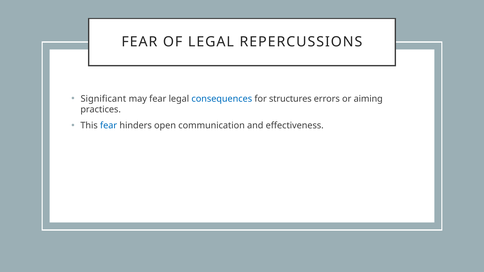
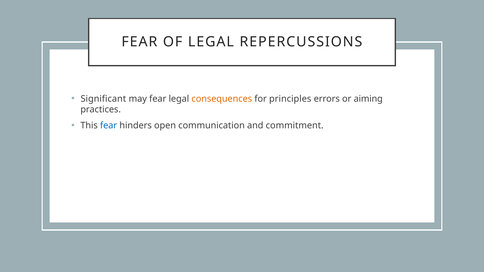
consequences colour: blue -> orange (222, 99)
structures: structures -> principles (290, 99)
effectiveness: effectiveness -> commitment (295, 126)
